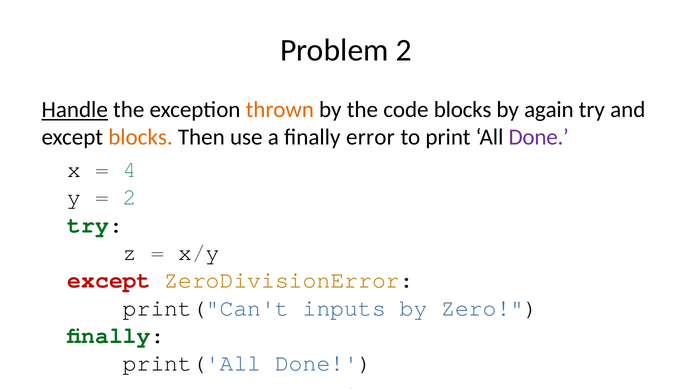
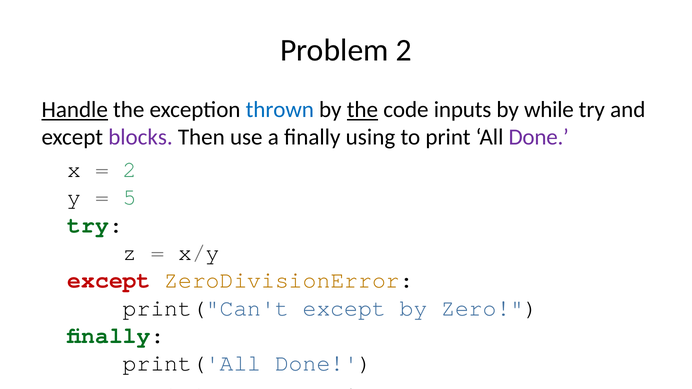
thrown colour: orange -> blue (280, 110)
the underline: none -> present (362, 110)
code blocks: blocks -> inputs (463, 110)
again: again -> while (549, 110)
blocks colour: orange -> purple (140, 137)
error: error -> using (370, 137)
4: 4 -> 2 (130, 170)
2: 2 -> 5 (130, 197)
print("Can't inputs: inputs -> except (344, 308)
